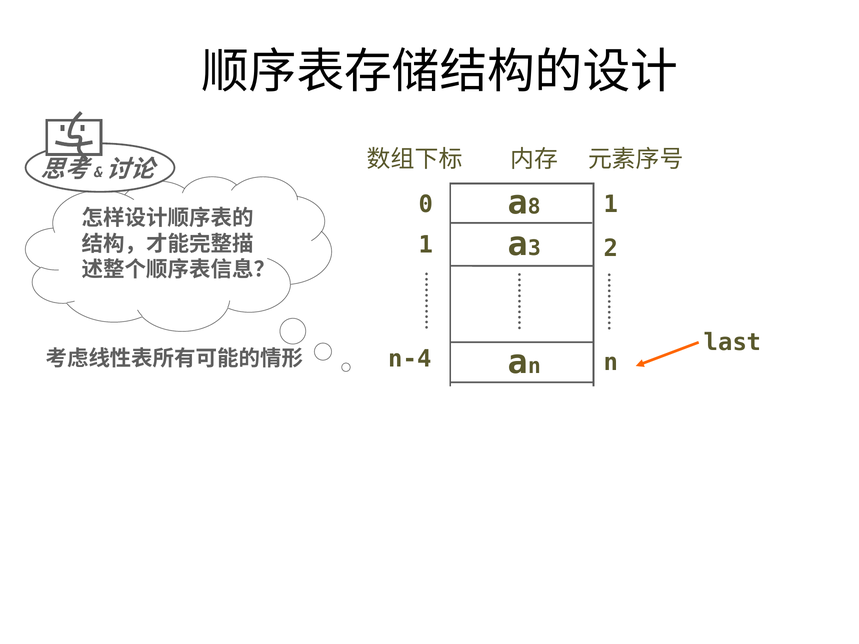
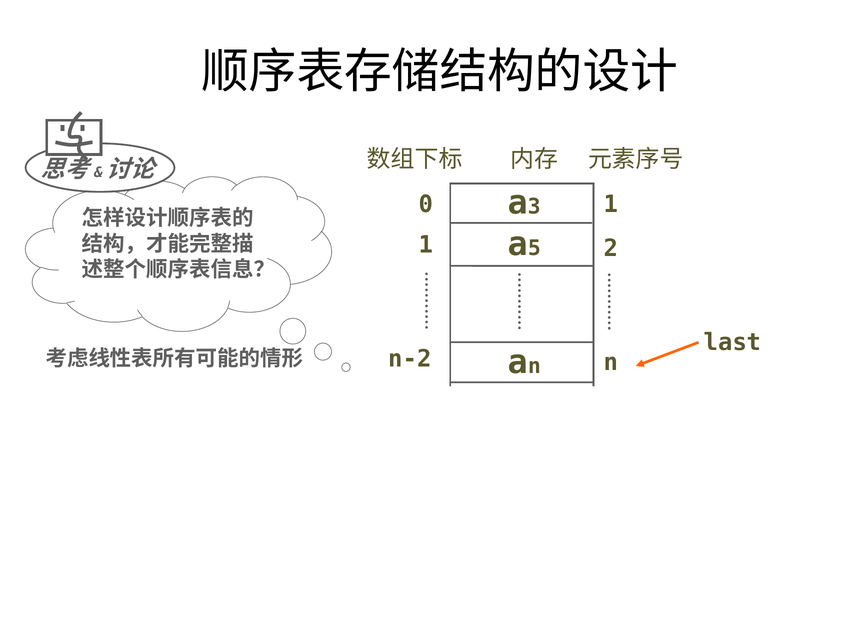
8: 8 -> 3 (534, 207)
3: 3 -> 5 (534, 248)
n-4: n-4 -> n-2 (410, 359)
